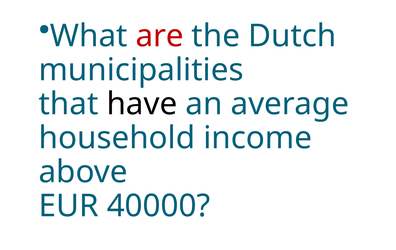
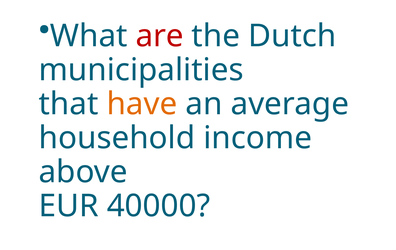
have colour: black -> orange (142, 104)
